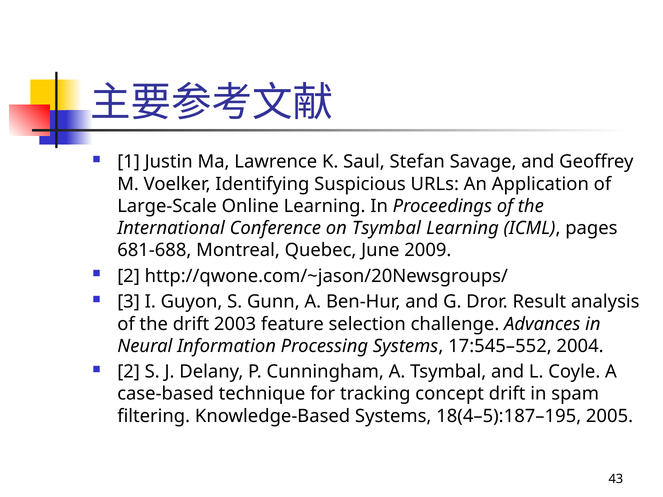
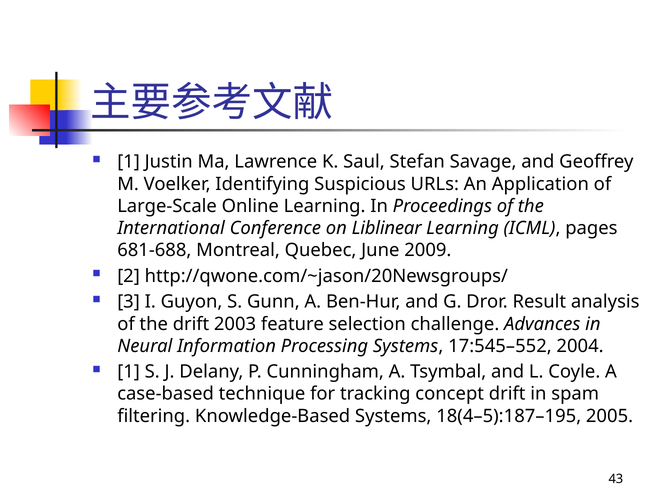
on Tsymbal: Tsymbal -> Liblinear (387, 228)
2: 2 -> 1 (129, 372)
